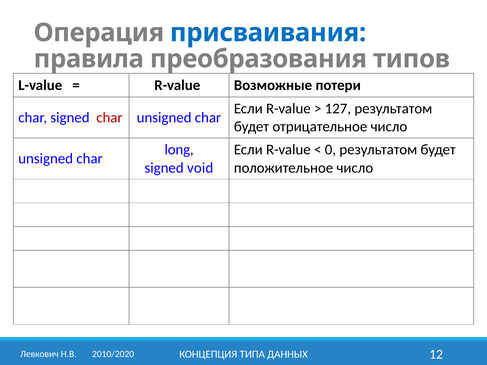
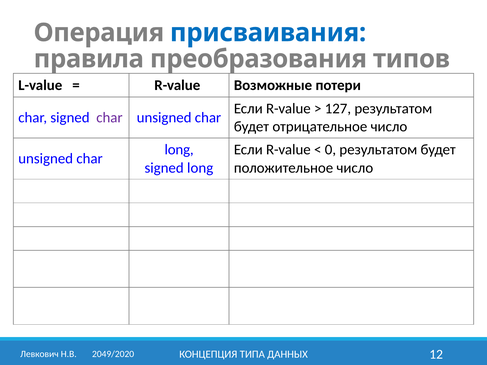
char colour: red -> purple (109, 118)
signed void: void -> long (200, 168)
2010/2020: 2010/2020 -> 2049/2020 (113, 354)
